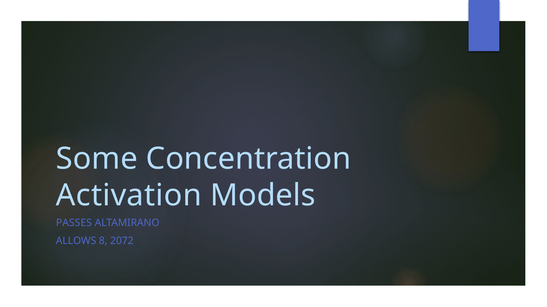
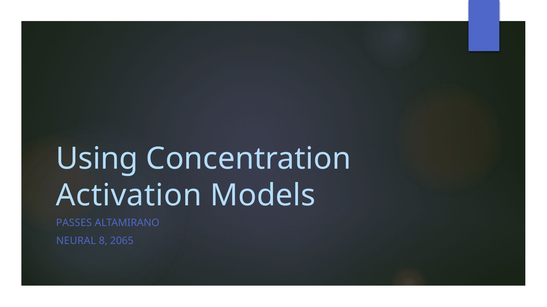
Some: Some -> Using (97, 159)
ALLOWS: ALLOWS -> NEURAL (76, 241)
2072: 2072 -> 2065 (122, 241)
